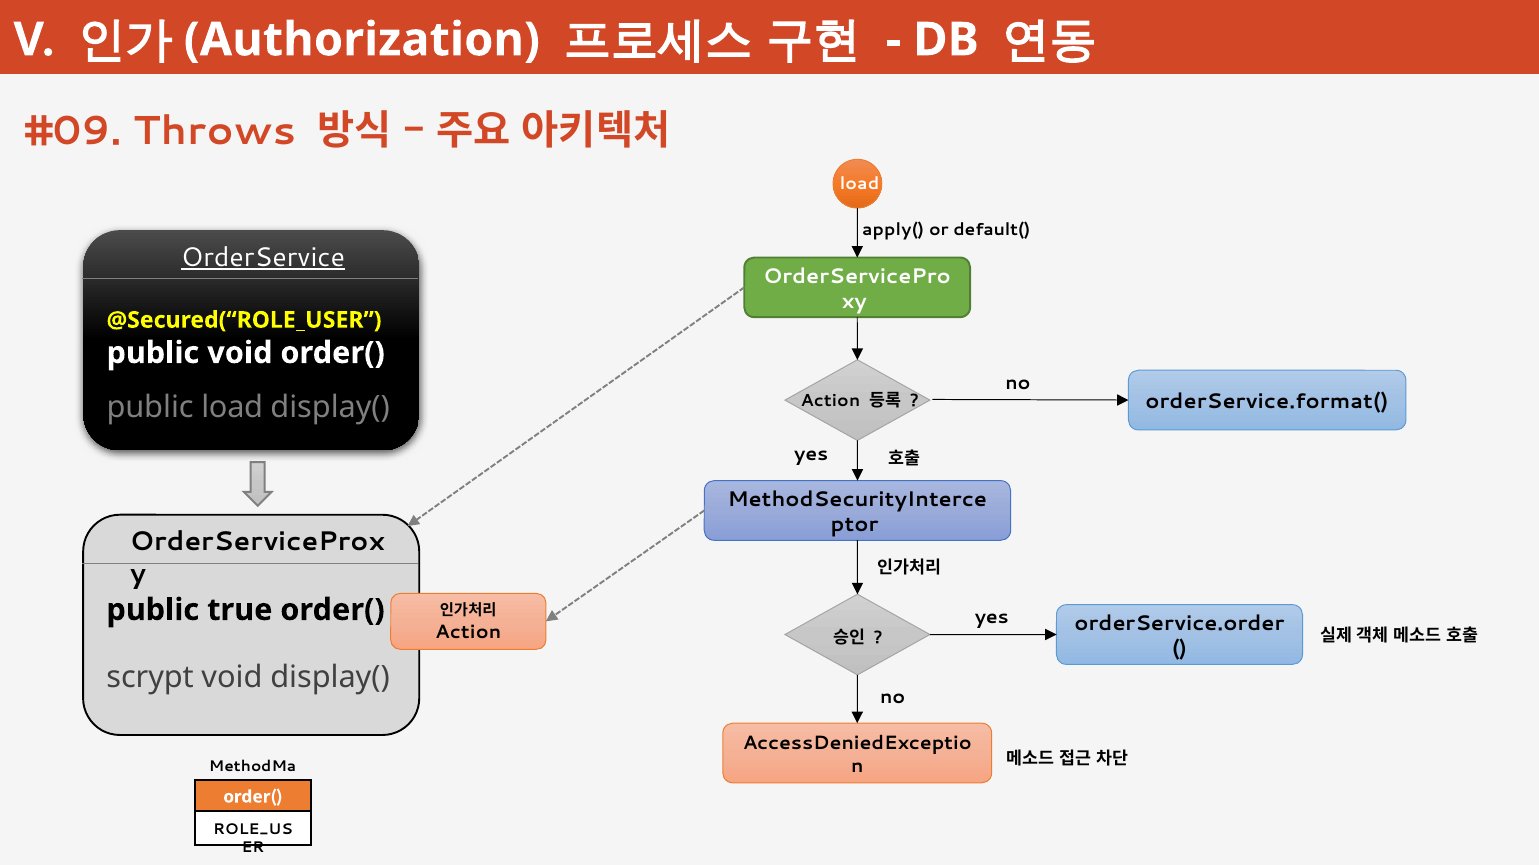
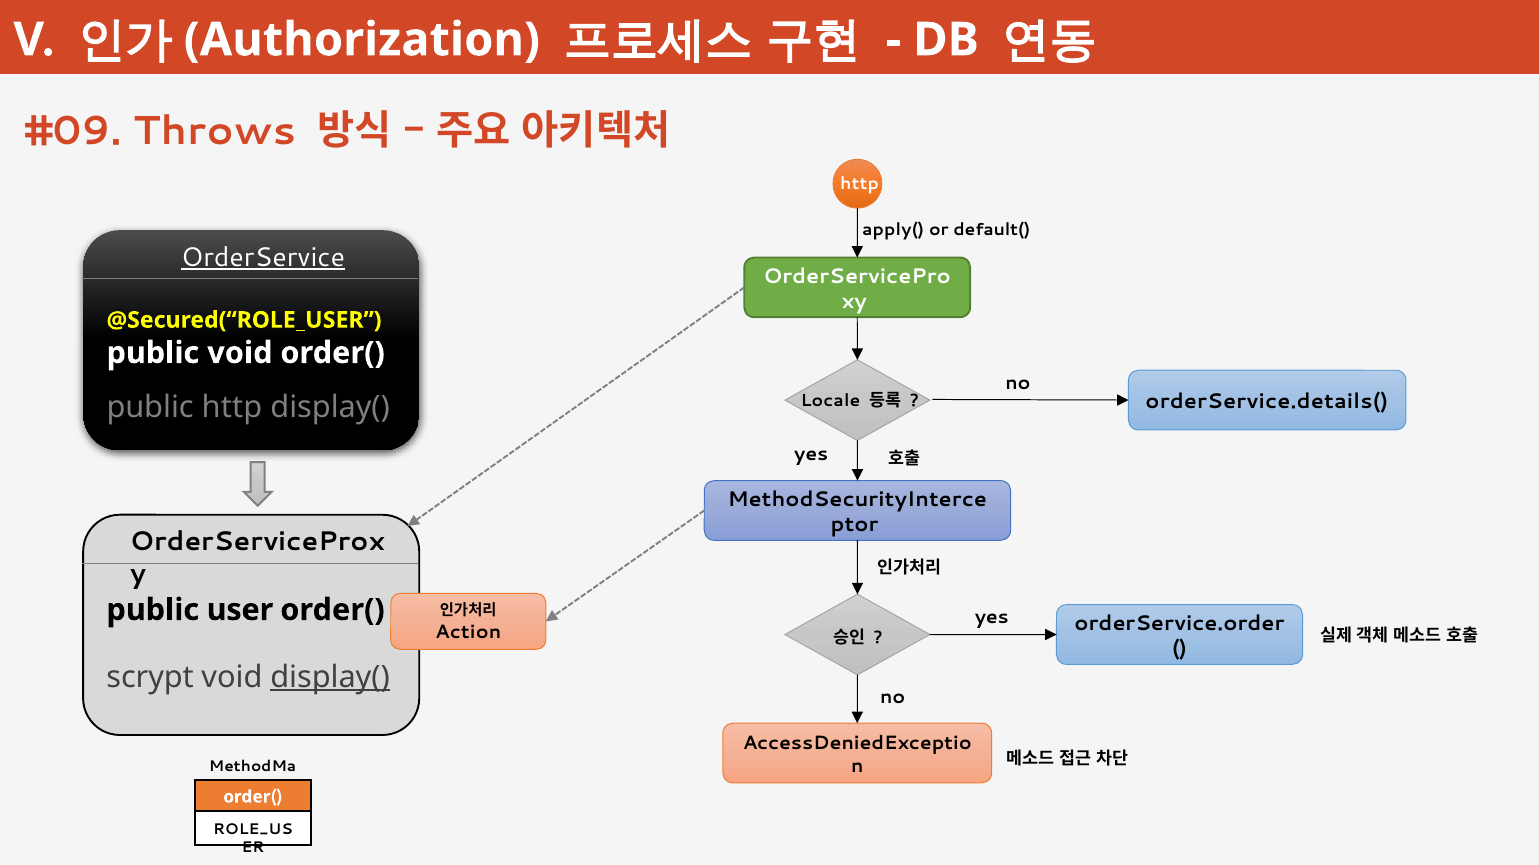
load: load -> http (860, 184)
orderService.format(: orderService.format( -> orderService.details( (1267, 402)
Action: Action -> Locale (830, 401)
public load: load -> http (232, 408)
true: true -> user (240, 610)
display( underline: none -> present (330, 678)
